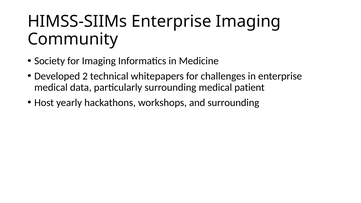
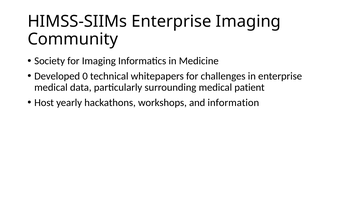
2: 2 -> 0 (85, 76)
and surrounding: surrounding -> information (233, 103)
